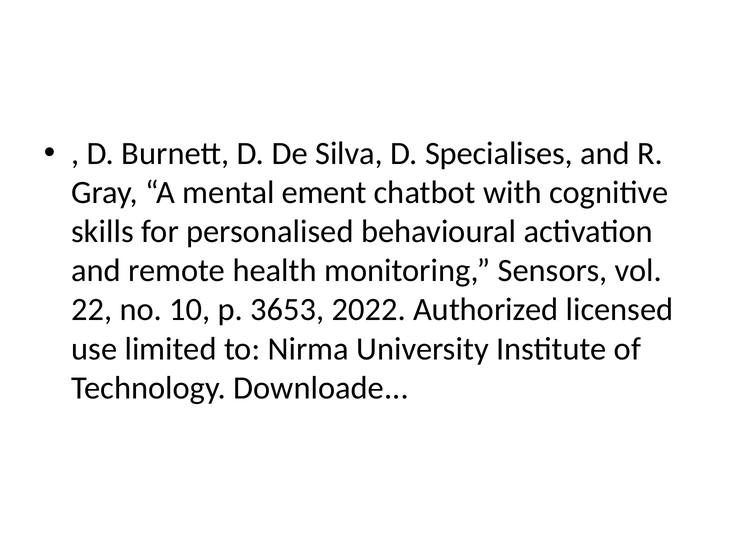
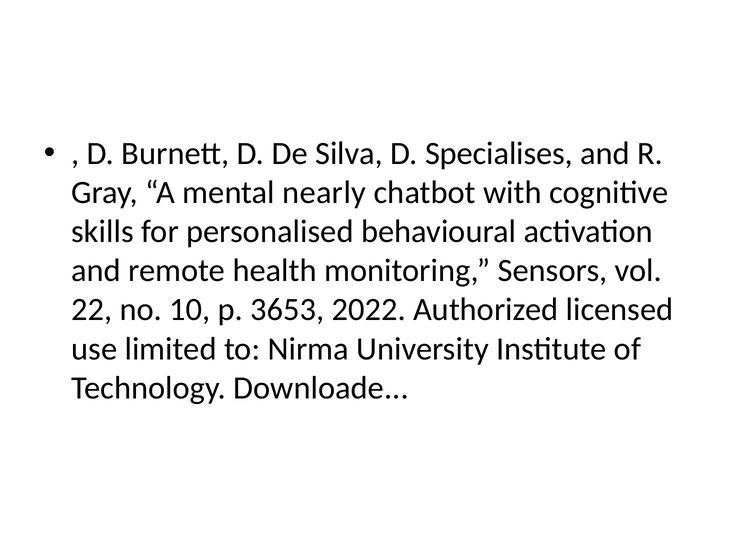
ement: ement -> nearly (324, 192)
